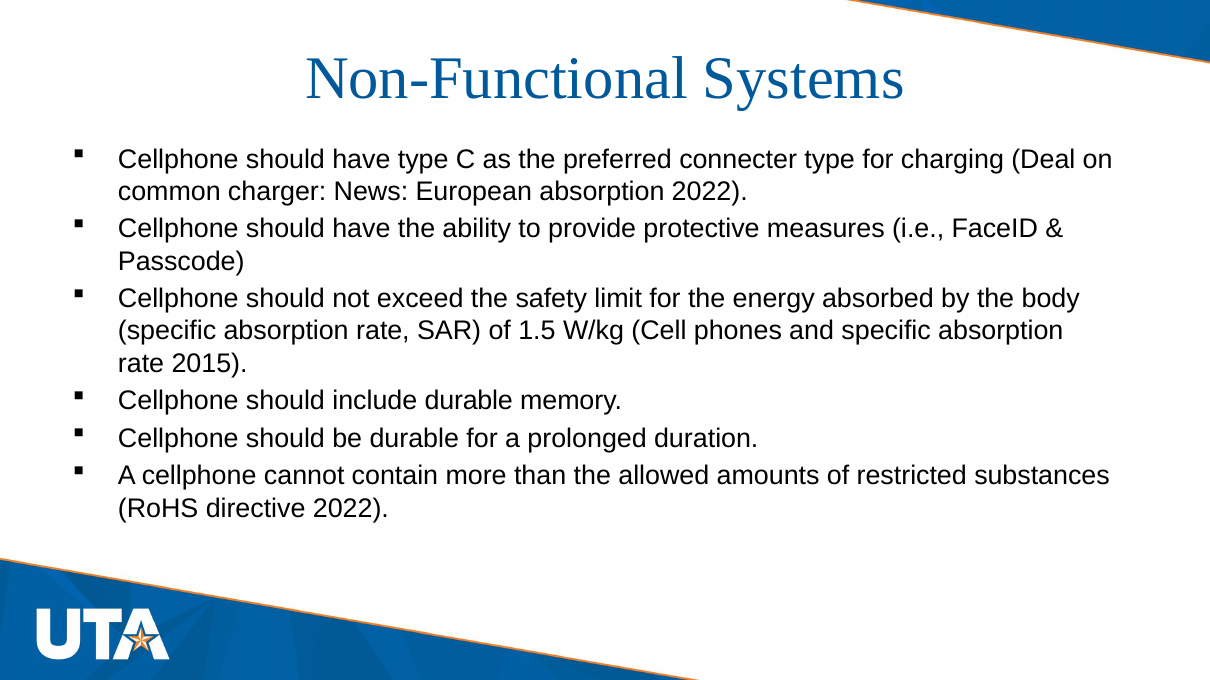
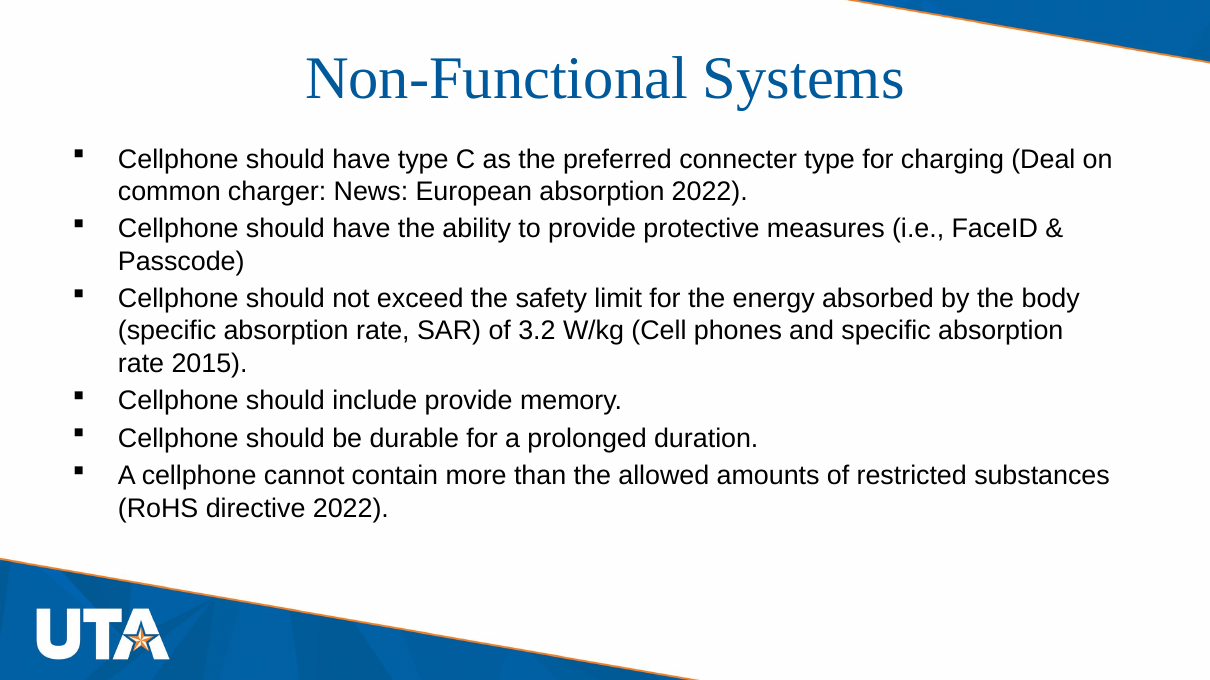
1.5: 1.5 -> 3.2 (537, 331)
include durable: durable -> provide (469, 401)
